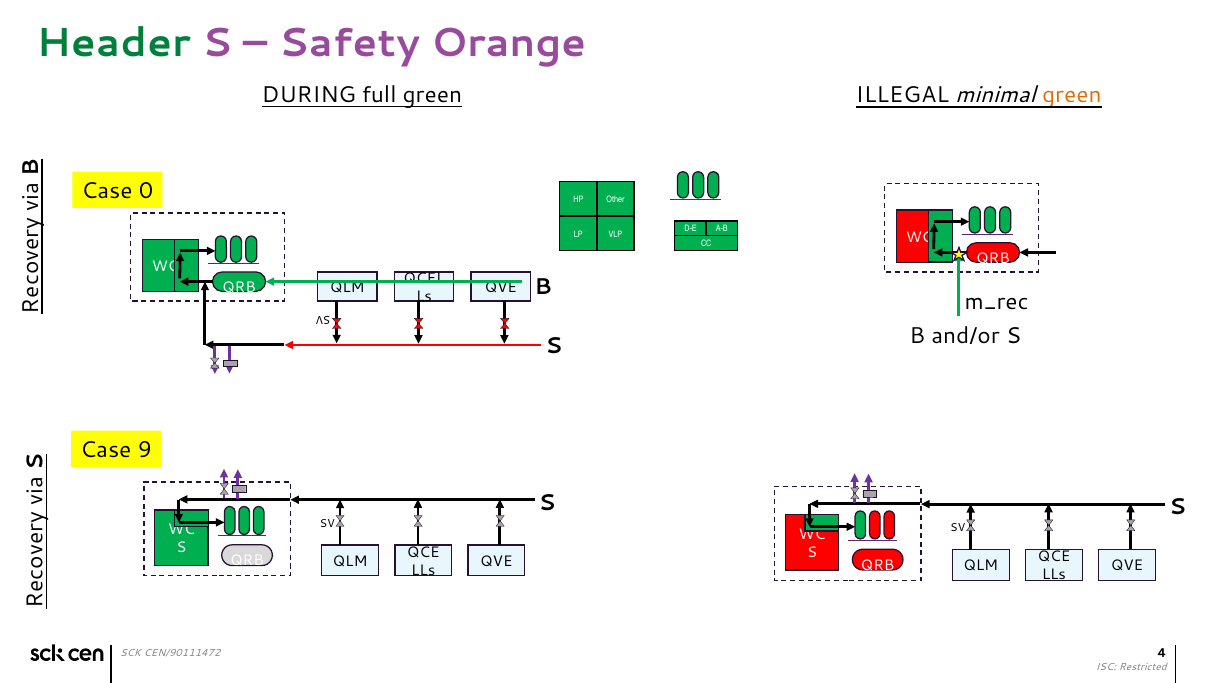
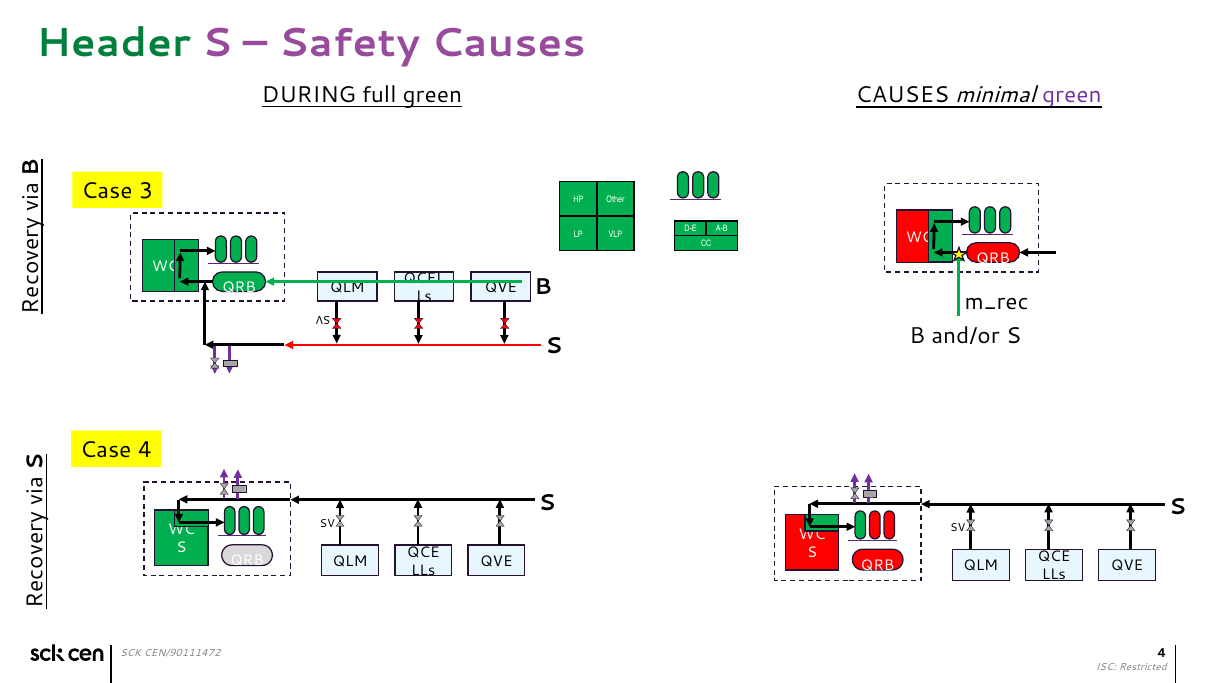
Safety Orange: Orange -> Causes (508, 44)
green ILLEGAL: ILLEGAL -> CAUSES (902, 95)
green colour: orange -> purple (1072, 95)
0: 0 -> 3 (146, 191)
Case 9: 9 -> 4 (145, 450)
